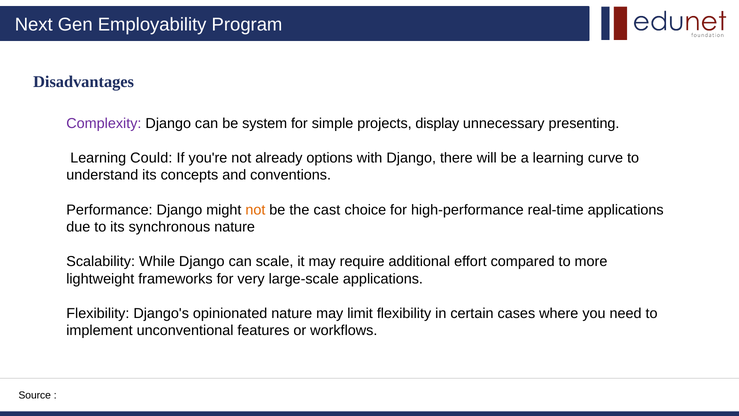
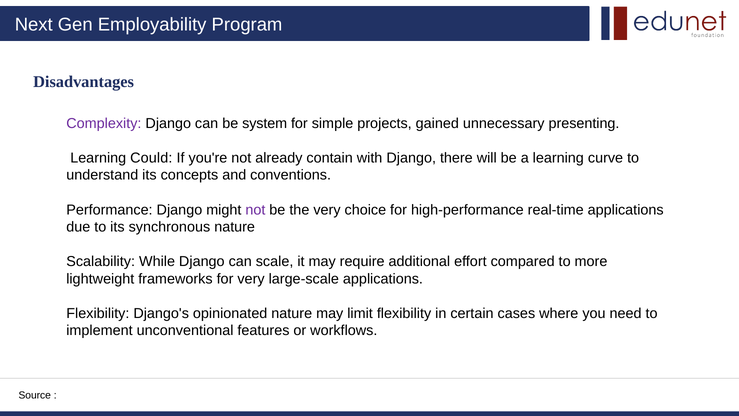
display: display -> gained (437, 123)
options: options -> contain (330, 158)
not colour: orange -> purple (255, 210)
the cast: cast -> very (327, 210)
